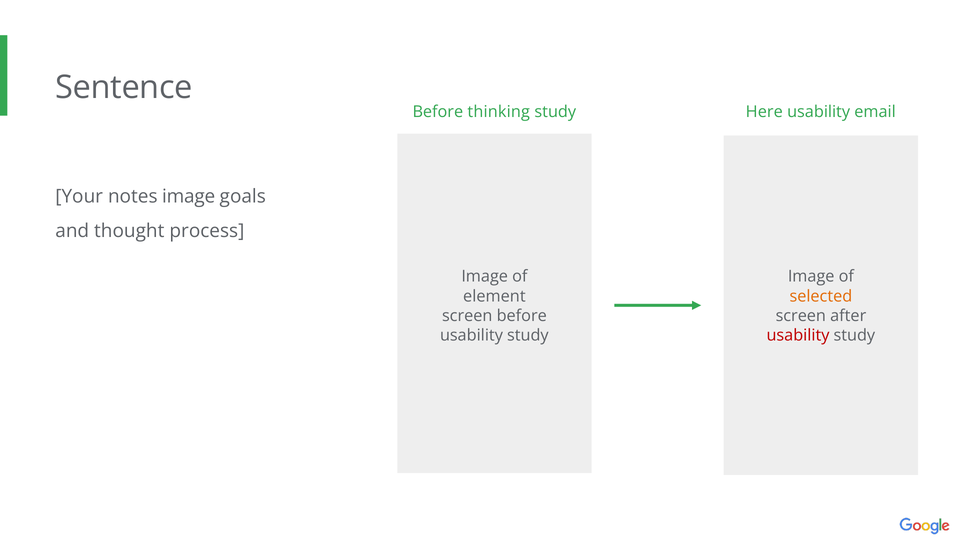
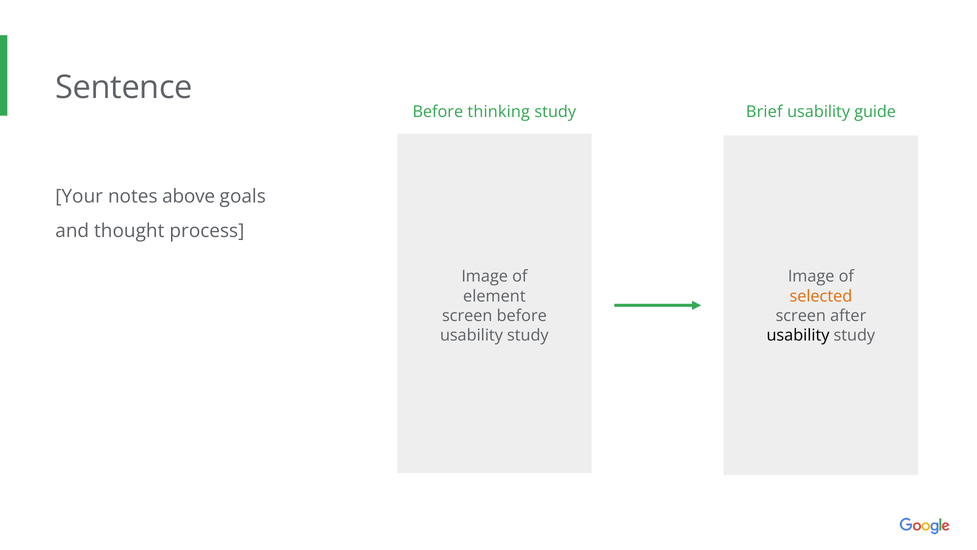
Here: Here -> Brief (764, 112)
email: email -> guide (875, 112)
notes image: image -> above (189, 197)
usability colour: red -> black (798, 335)
